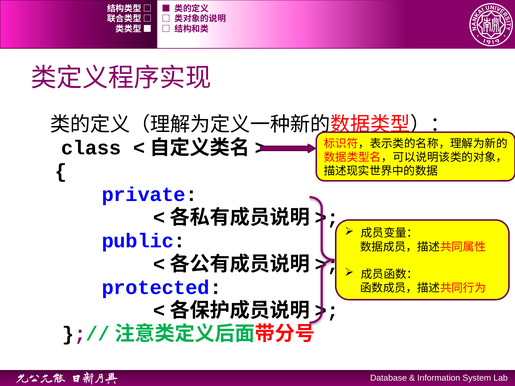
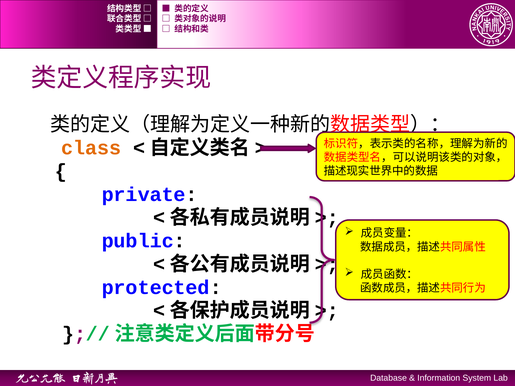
class colour: black -> orange (91, 148)
